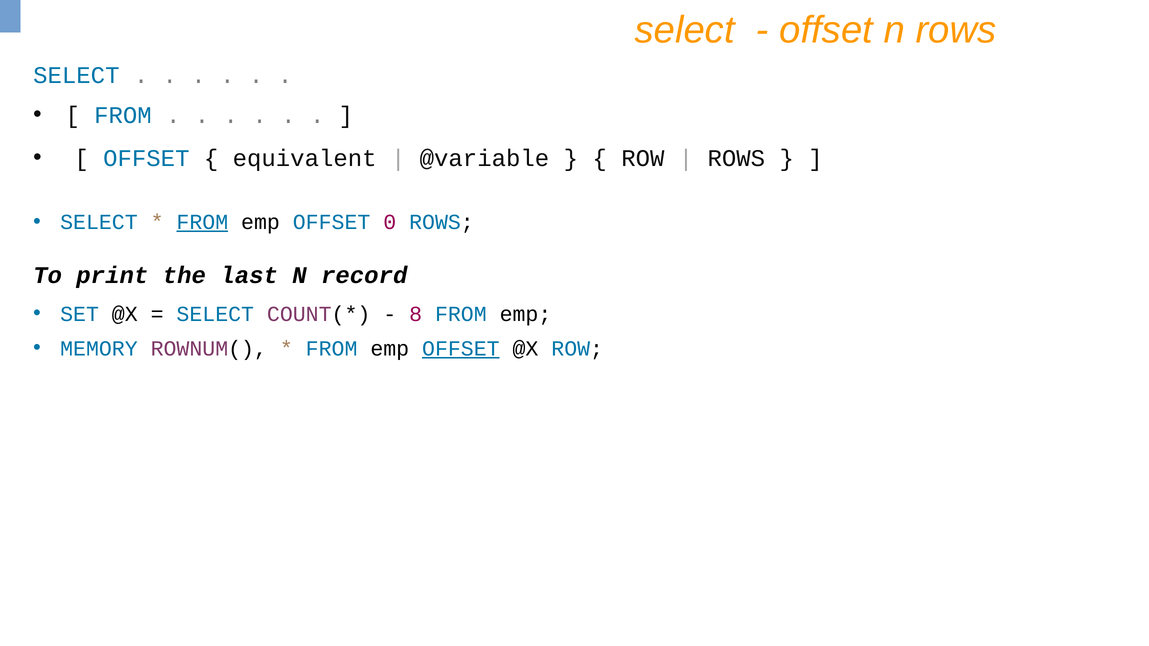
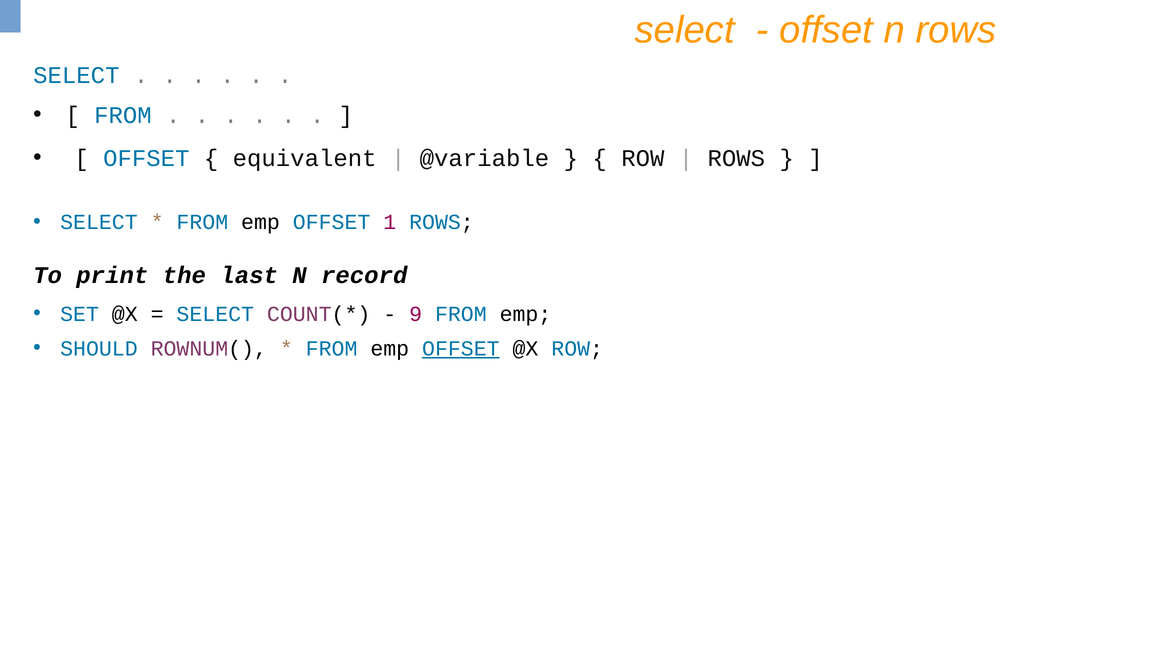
FROM underline: present -> none (202, 222)
0: 0 -> 1 (390, 222)
8: 8 -> 9 (416, 314)
MEMORY: MEMORY -> SHOULD (99, 349)
